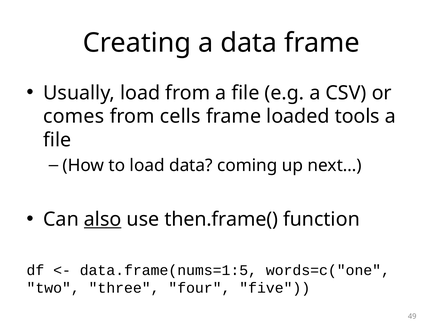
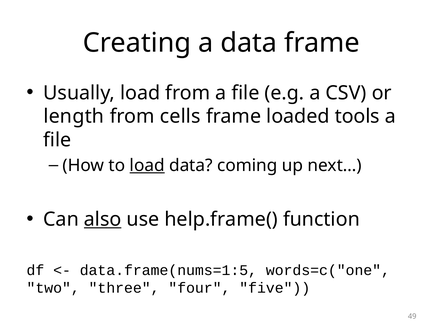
comes: comes -> length (74, 117)
load underline: none -> present (147, 166)
then.frame(: then.frame( -> help.frame( (221, 219)
